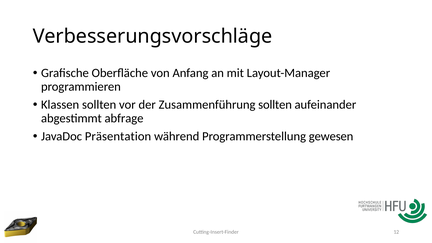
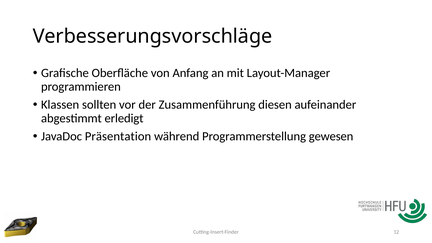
Zusammenführung sollten: sollten -> diesen (275, 105)
abfrage: abfrage -> erledigt (124, 118)
